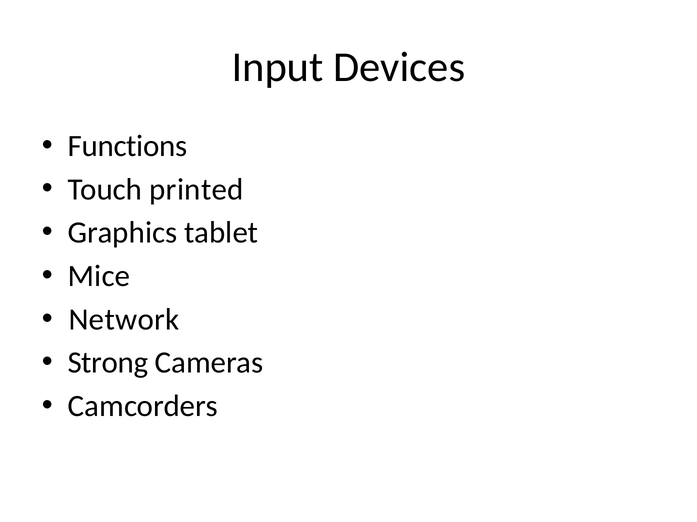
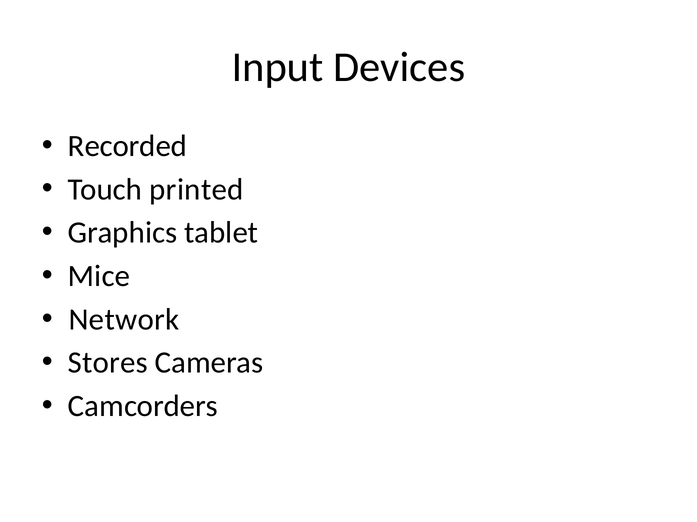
Functions: Functions -> Recorded (128, 146)
Strong: Strong -> Stores (108, 363)
